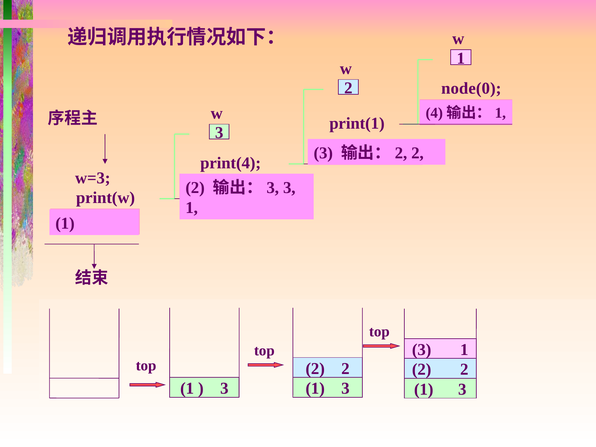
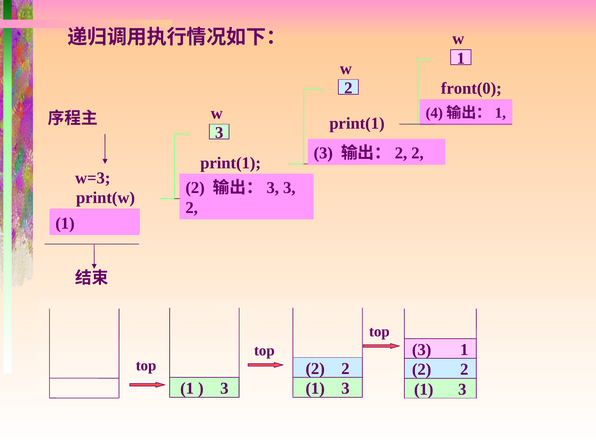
node(0: node(0 -> front(0 (471, 89)
print(4: print(4 -> print(1 (231, 163)
1: 1 -> 2 (192, 208)
